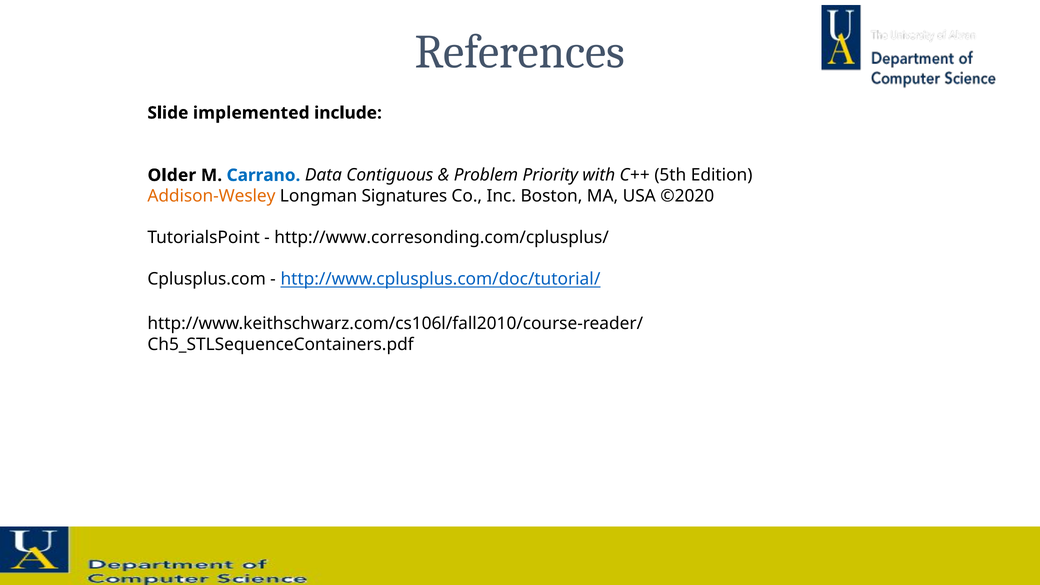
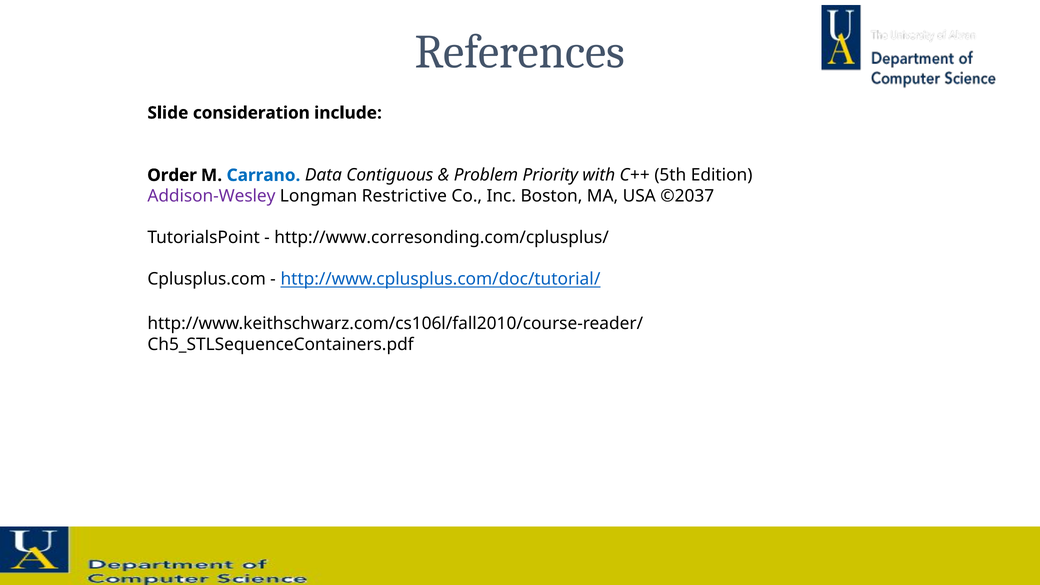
implemented: implemented -> consideration (251, 113)
Older: Older -> Order (172, 175)
Addison-Wesley colour: orange -> purple (211, 196)
Signatures: Signatures -> Restrictive (404, 196)
©2020: ©2020 -> ©2037 (687, 196)
